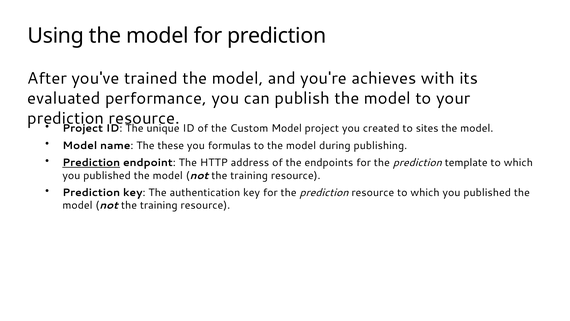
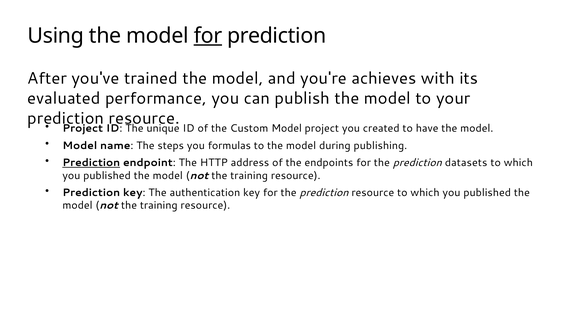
for underline: none -> present (208, 36)
sites: sites -> have (427, 128)
these: these -> steps (171, 145)
template: template -> datasets (466, 162)
